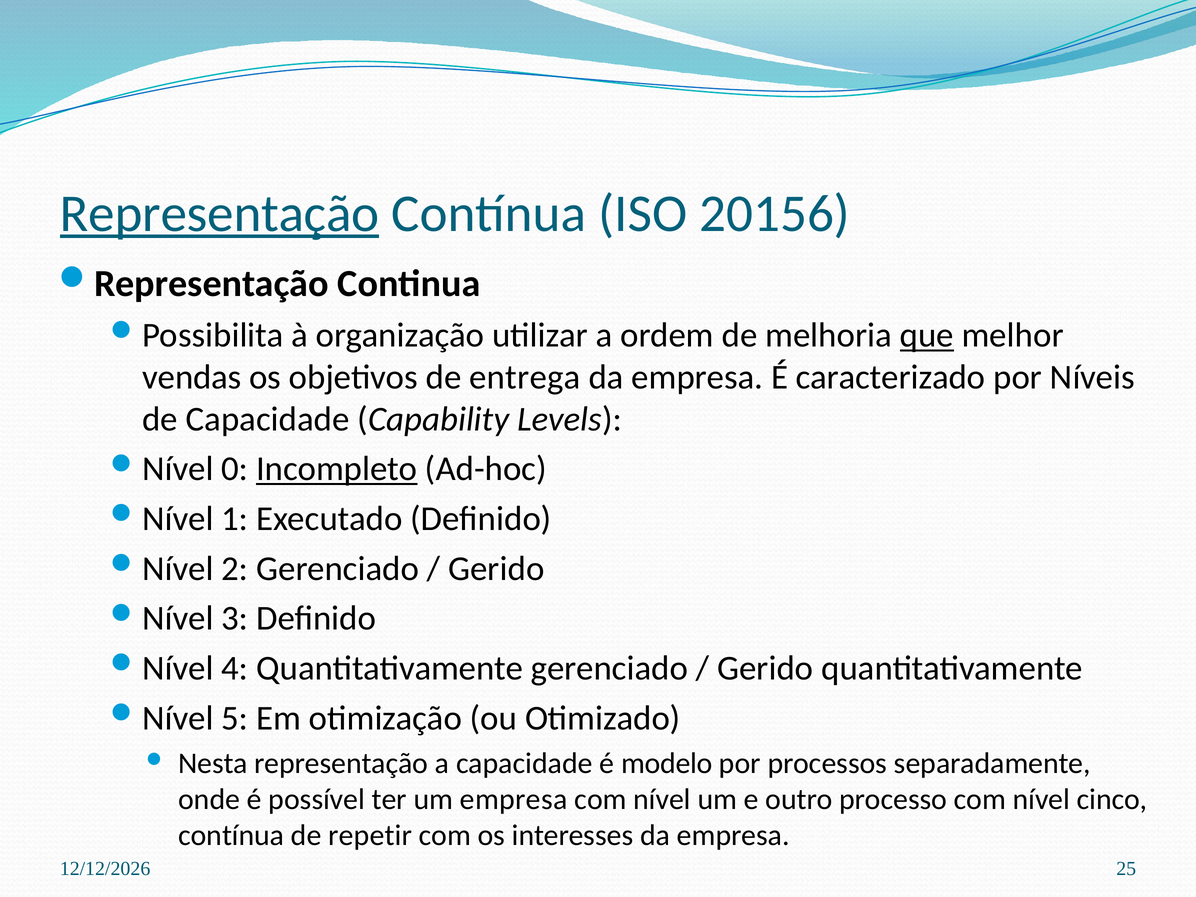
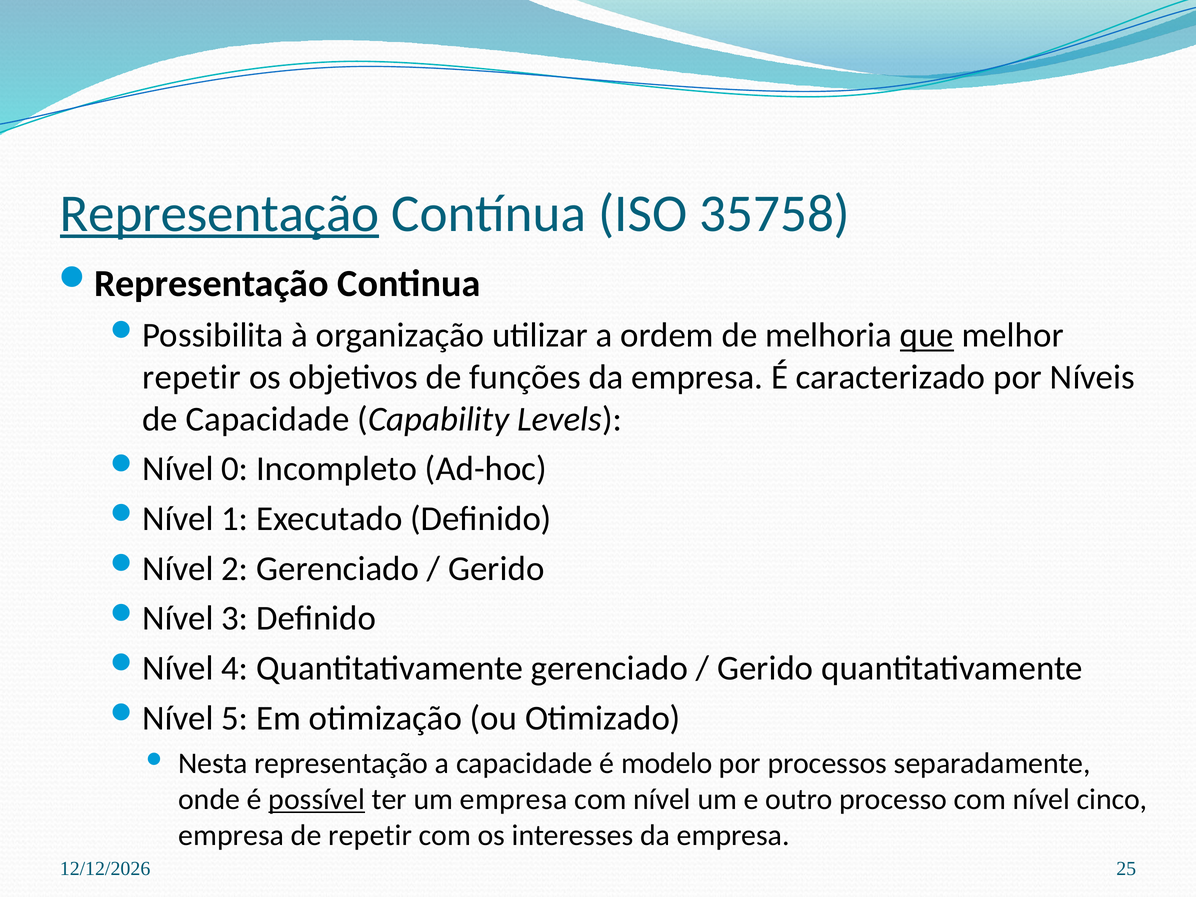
20156: 20156 -> 35758 (775, 213)
vendas: vendas -> repetir (192, 377)
entrega: entrega -> funções (525, 377)
Incompleto underline: present -> none (337, 469)
possível underline: none -> present (317, 799)
contínua: contínua -> empresa (231, 835)
